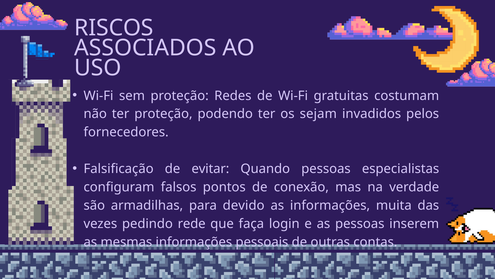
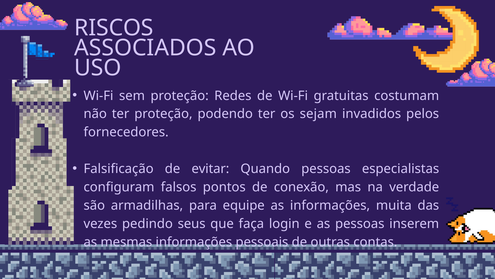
devido: devido -> equipe (244, 205)
rede: rede -> seus (192, 223)
